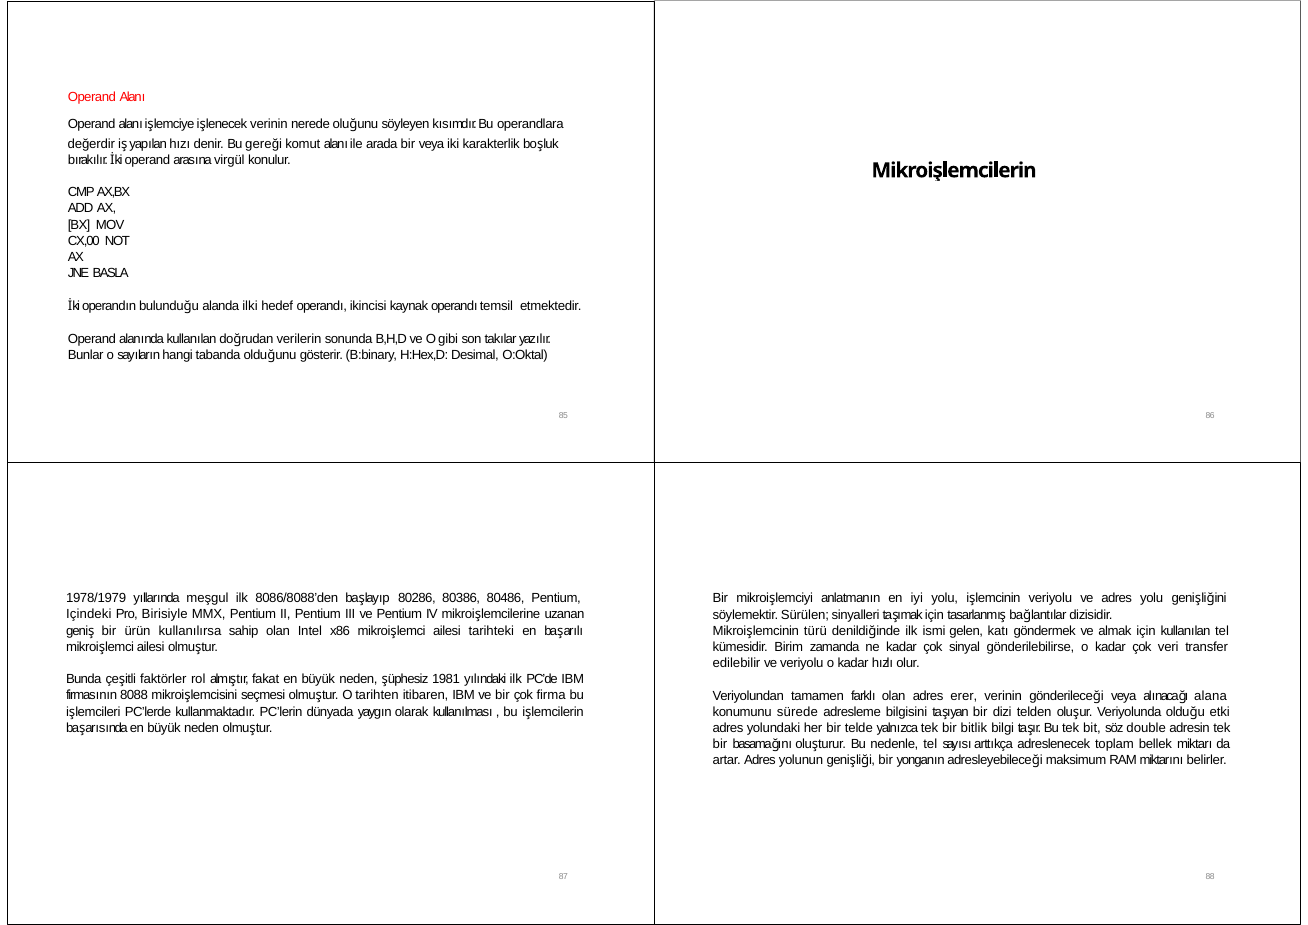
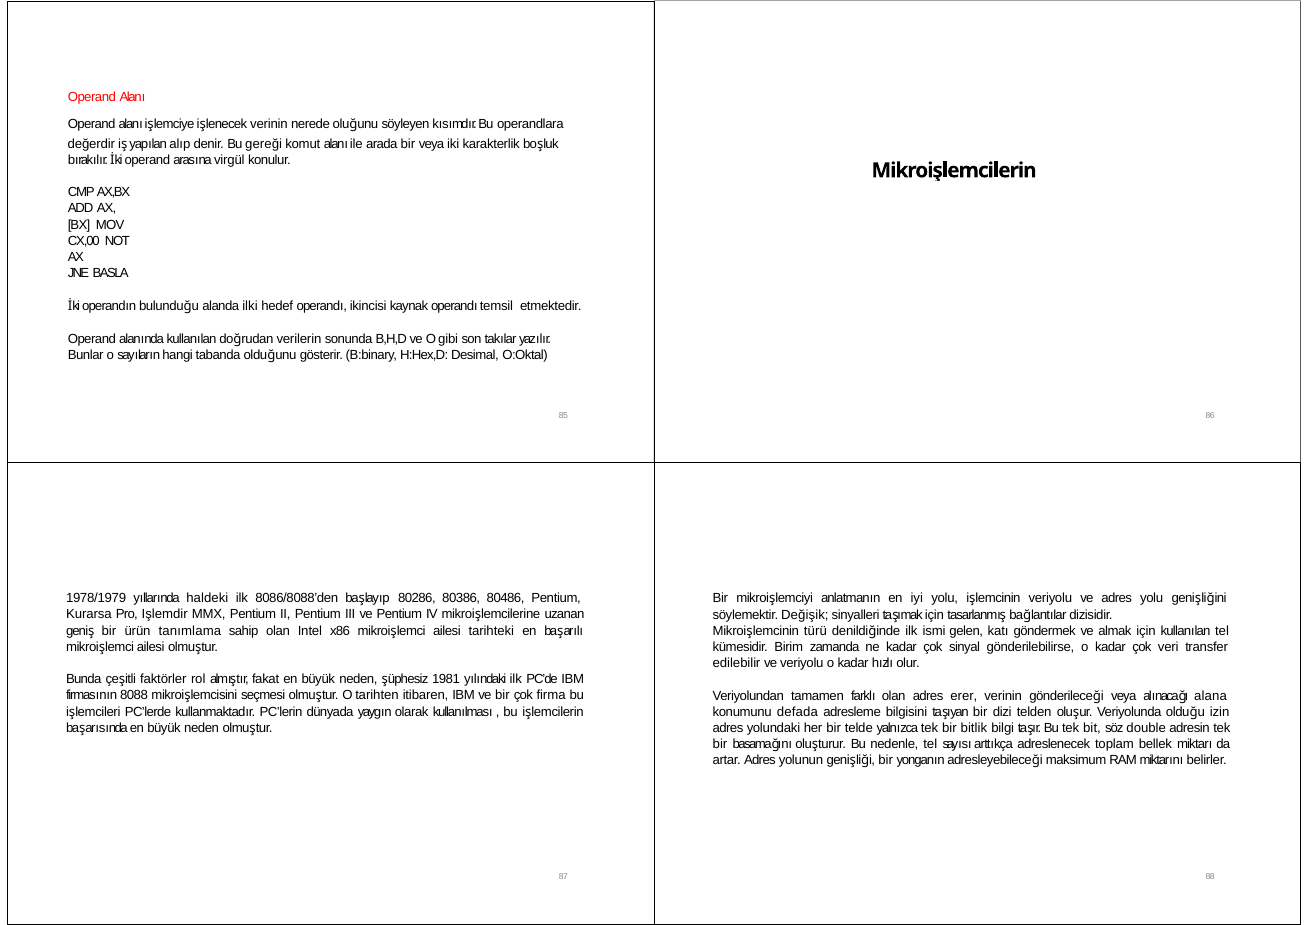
hızı: hızı -> alıp (180, 144)
meşgul: meşgul -> haldeki (207, 599)
Içindeki: Içindeki -> Kurarsa (89, 615)
Birisiyle: Birisiyle -> Işlemdir (165, 615)
Sürülen: Sürülen -> Değişik (805, 615)
kullanılırsa: kullanılırsa -> tanımlama (190, 631)
sürede: sürede -> defada (797, 712)
etki: etki -> izin (1220, 712)
